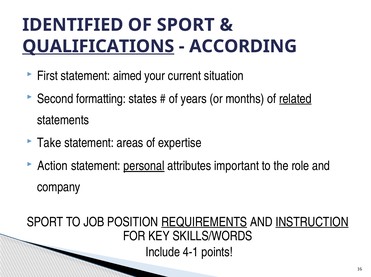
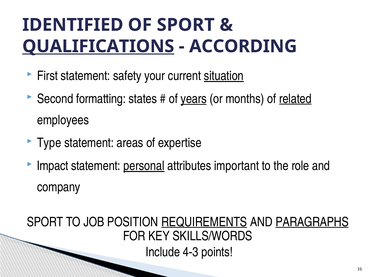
aimed: aimed -> safety (127, 76)
situation underline: none -> present (224, 76)
years underline: none -> present (194, 99)
statements: statements -> employees (63, 120)
Take: Take -> Type (49, 143)
Action: Action -> Impact (53, 166)
INSTRUCTION: INSTRUCTION -> PARAGRAPHS (312, 222)
4-1: 4-1 -> 4-3 (191, 252)
